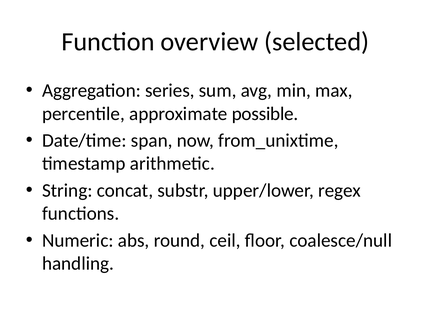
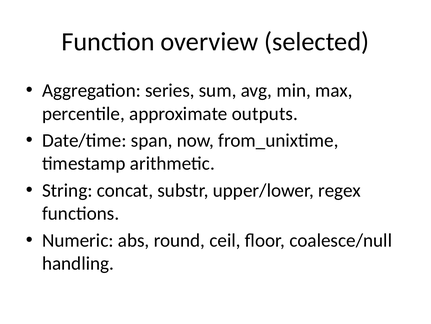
possible: possible -> outputs (265, 113)
